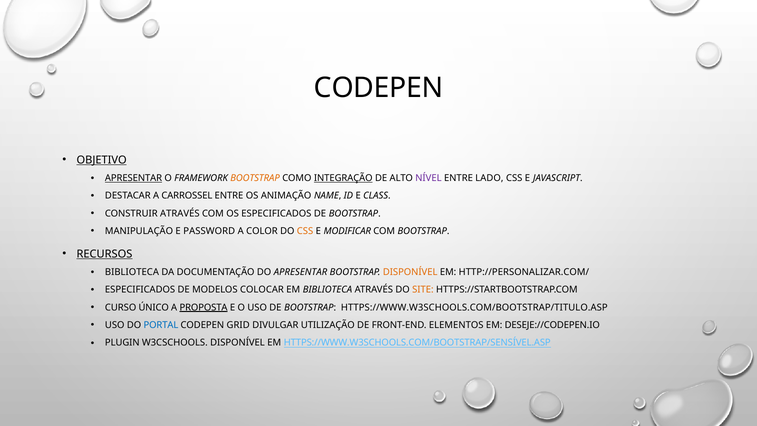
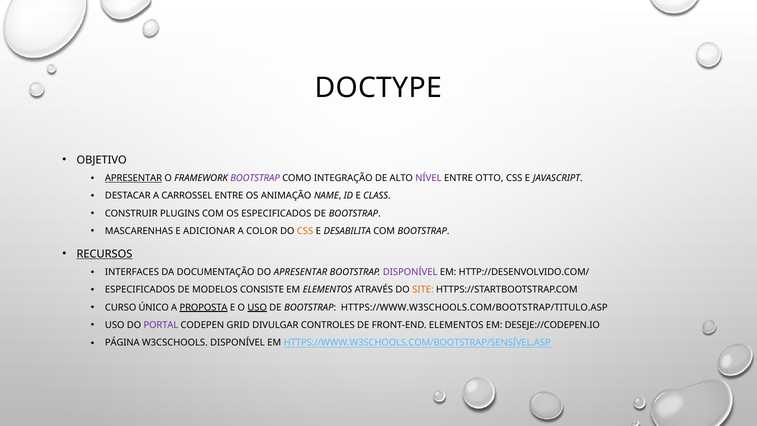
CODEPEN: CODEPEN -> DOCTYPE (378, 88)
OBJETIVO underline: present -> none (102, 160)
BOOTSTRAP colour: orange -> purple (255, 178)
INTEGRAÇÃO underline: present -> none (343, 178)
LADO: LADO -> OTTO (489, 178)
CONSTRUIR ATRAVÉS: ATRAVÉS -> PLUGINS (180, 213)
MANIPULAÇÃO: MANIPULAÇÃO -> MASCARENHAS (139, 231)
PASSWORD: PASSWORD -> ADICIONAR (209, 231)
MODIFICAR: MODIFICAR -> DESABILITA (347, 231)
BIBLIOTECA: BIBLIOTECA -> INTERFACES (132, 272)
DISPONÍVEL colour: orange -> purple (410, 272)
HTTP://PERSONALIZAR.COM/: HTTP://PERSONALIZAR.COM/ -> HTTP://DESENVOLVIDO.COM/ (524, 272)
COLOCAR: COLOCAR -> CONSISTE (262, 290)
EM BIBLIOTECA: BIBLIOTECA -> ELEMENTOS (328, 290)
USO underline: none -> present (257, 307)
PORTAL colour: blue -> purple (161, 325)
UTILIZAÇÃO: UTILIZAÇÃO -> CONTROLES (328, 325)
PLUGIN: PLUGIN -> PÁGINA (122, 343)
